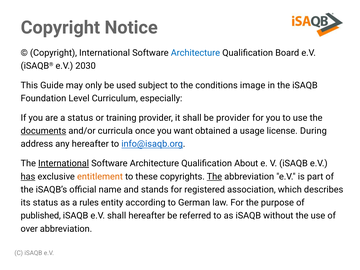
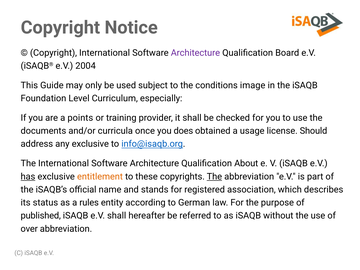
Architecture colour: blue -> purple (195, 53)
2030: 2030 -> 2004 (86, 66)
a status: status -> points (80, 118)
be provider: provider -> checked (233, 118)
documents underline: present -> none (43, 131)
want: want -> does (183, 131)
During: During -> Should (314, 131)
any hereafter: hereafter -> exclusive (90, 144)
International underline: present -> none (64, 163)
